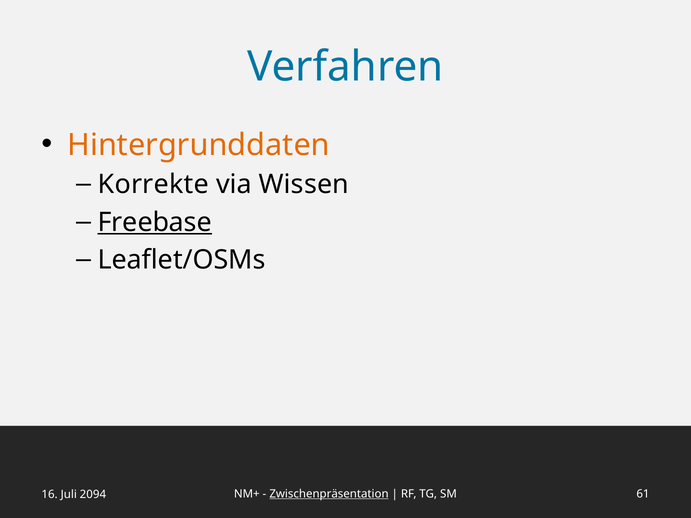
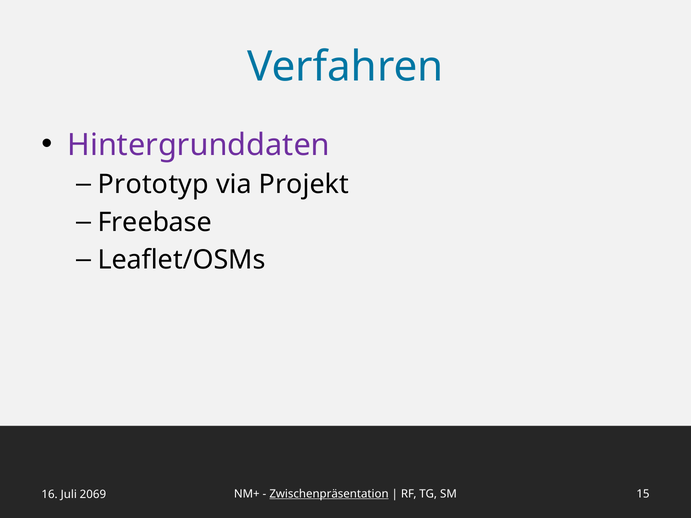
Hintergrunddaten colour: orange -> purple (199, 145)
Korrekte: Korrekte -> Prototyp (153, 185)
Wissen: Wissen -> Projekt (304, 185)
Freebase underline: present -> none (155, 222)
61: 61 -> 15 (643, 494)
2094: 2094 -> 2069 (93, 495)
